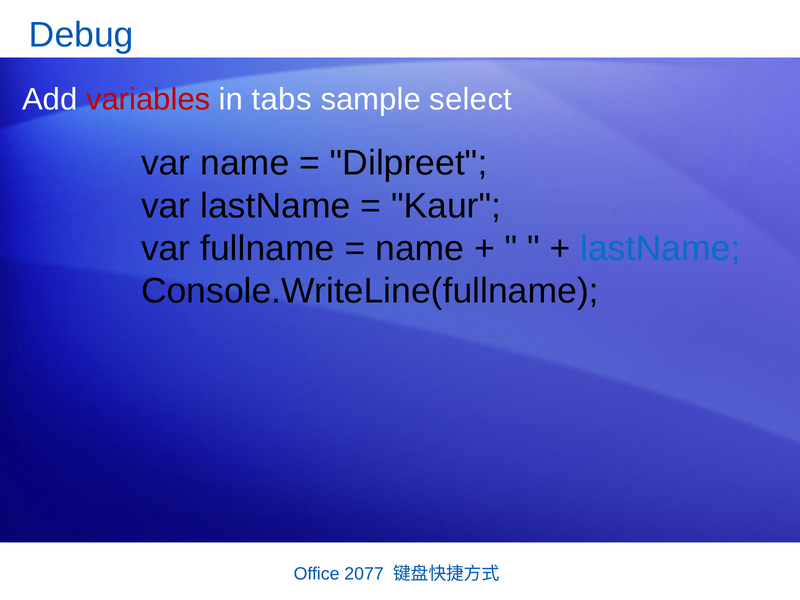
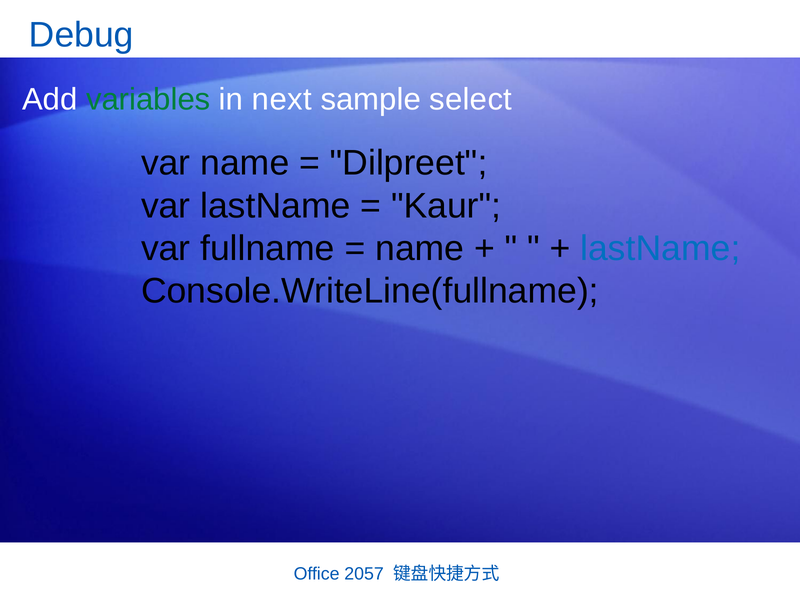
variables colour: red -> green (148, 99)
tabs: tabs -> next (282, 99)
2077: 2077 -> 2057 (364, 574)
